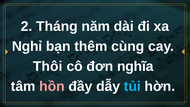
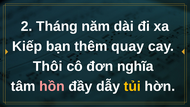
Nghỉ: Nghỉ -> Kiếp (27, 46)
cùng: cùng -> quay (128, 46)
tủi colour: light blue -> yellow (132, 86)
